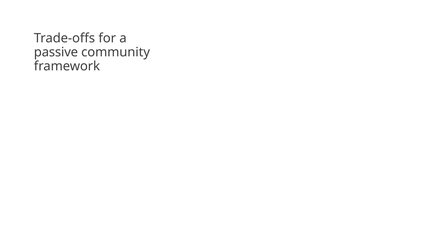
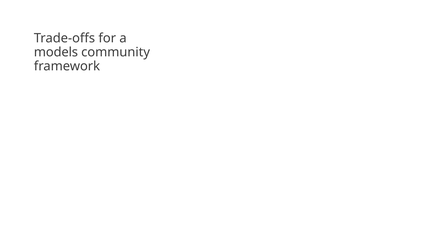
passive: passive -> models (56, 52)
